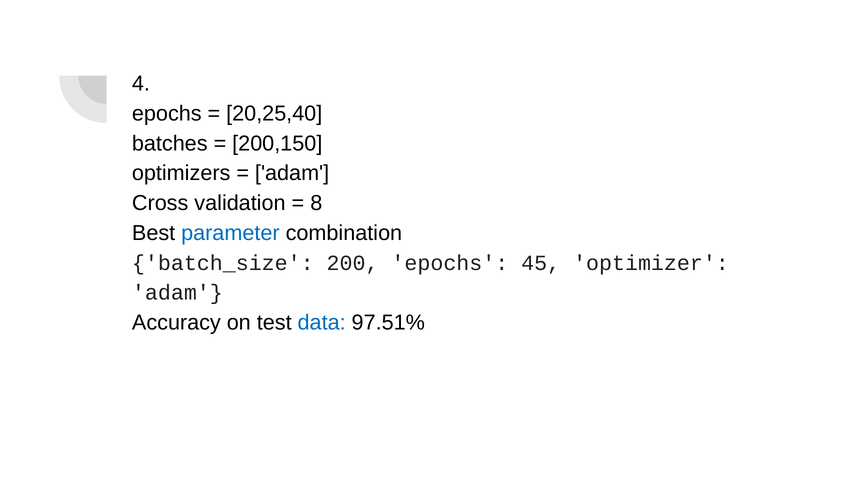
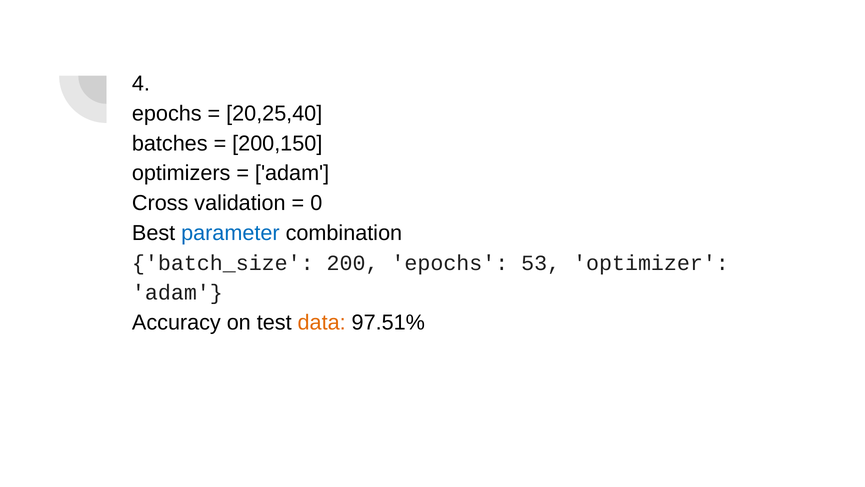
8: 8 -> 0 (316, 203)
45: 45 -> 53 (541, 263)
data colour: blue -> orange (322, 322)
